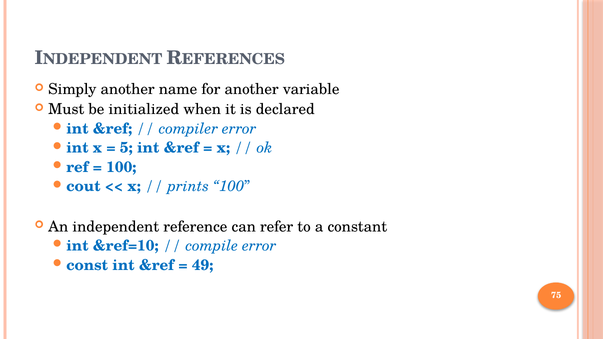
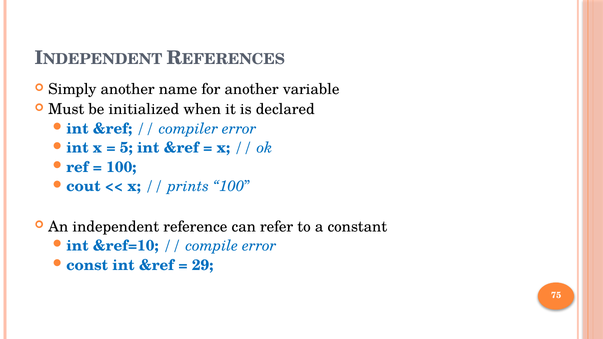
49: 49 -> 29 (203, 265)
